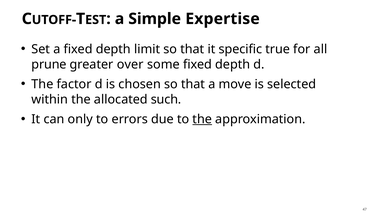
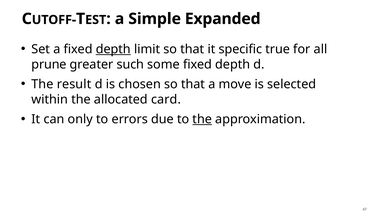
Expertise: Expertise -> Expanded (223, 19)
depth underline: none -> present (113, 49)
over: over -> such (130, 64)
factor: factor -> result (74, 84)
such: such -> card (166, 99)
